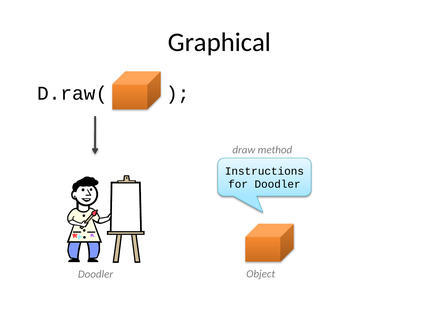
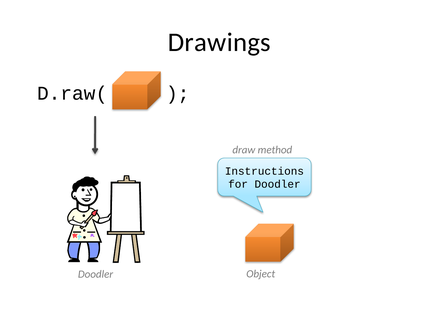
Graphical: Graphical -> Drawings (219, 42)
